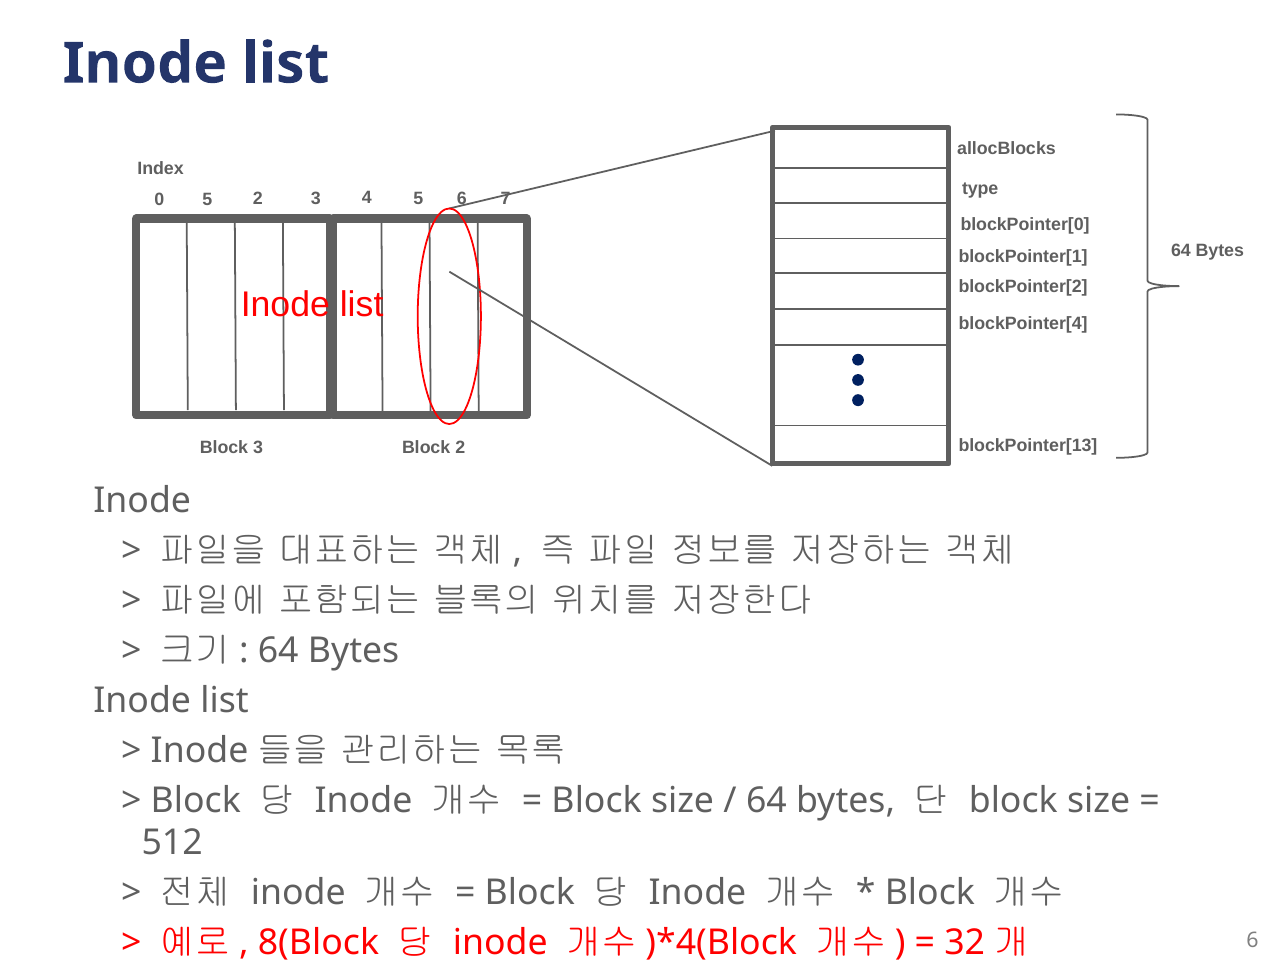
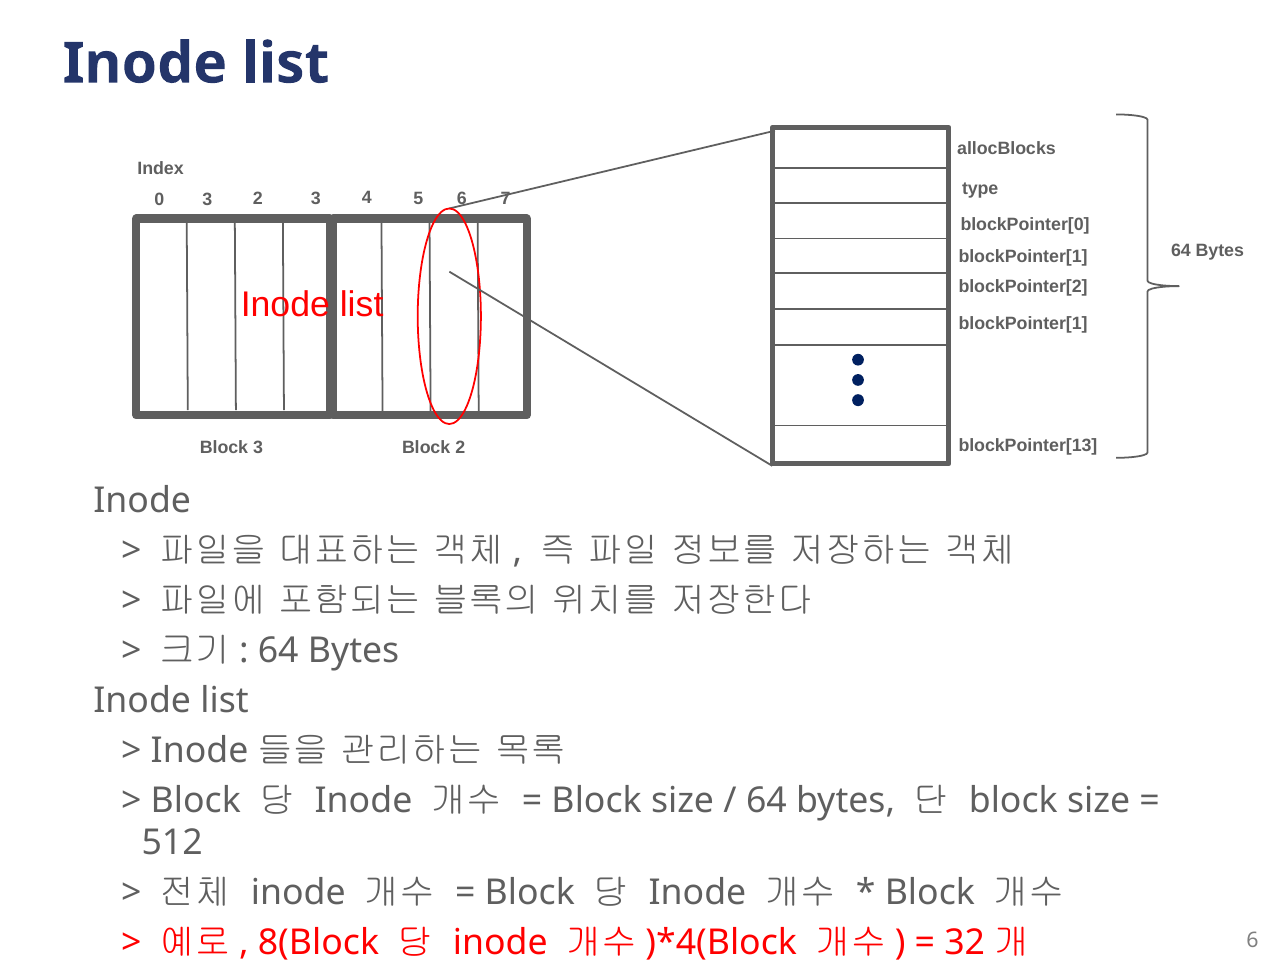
0 5: 5 -> 3 (207, 199)
blockPointer[4: blockPointer[4 -> blockPointer[1 (1023, 323)
